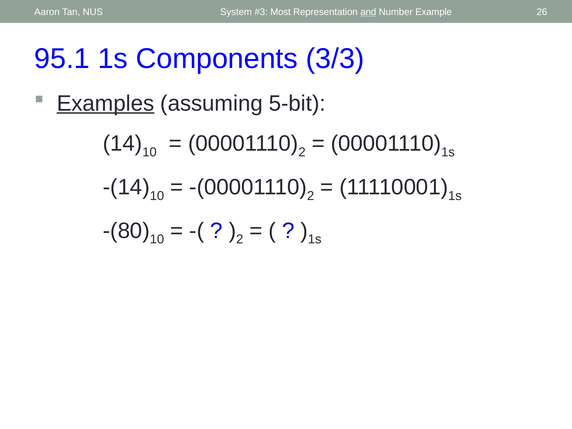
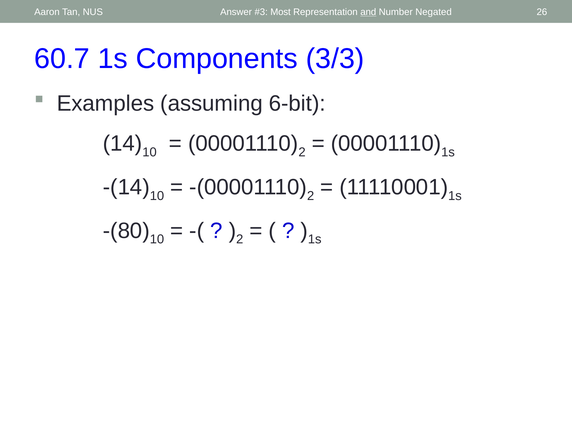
System: System -> Answer (236, 12)
Example: Example -> Negated (434, 12)
95.1: 95.1 -> 60.7 (62, 59)
Examples underline: present -> none (105, 103)
5-bit: 5-bit -> 6-bit (297, 103)
